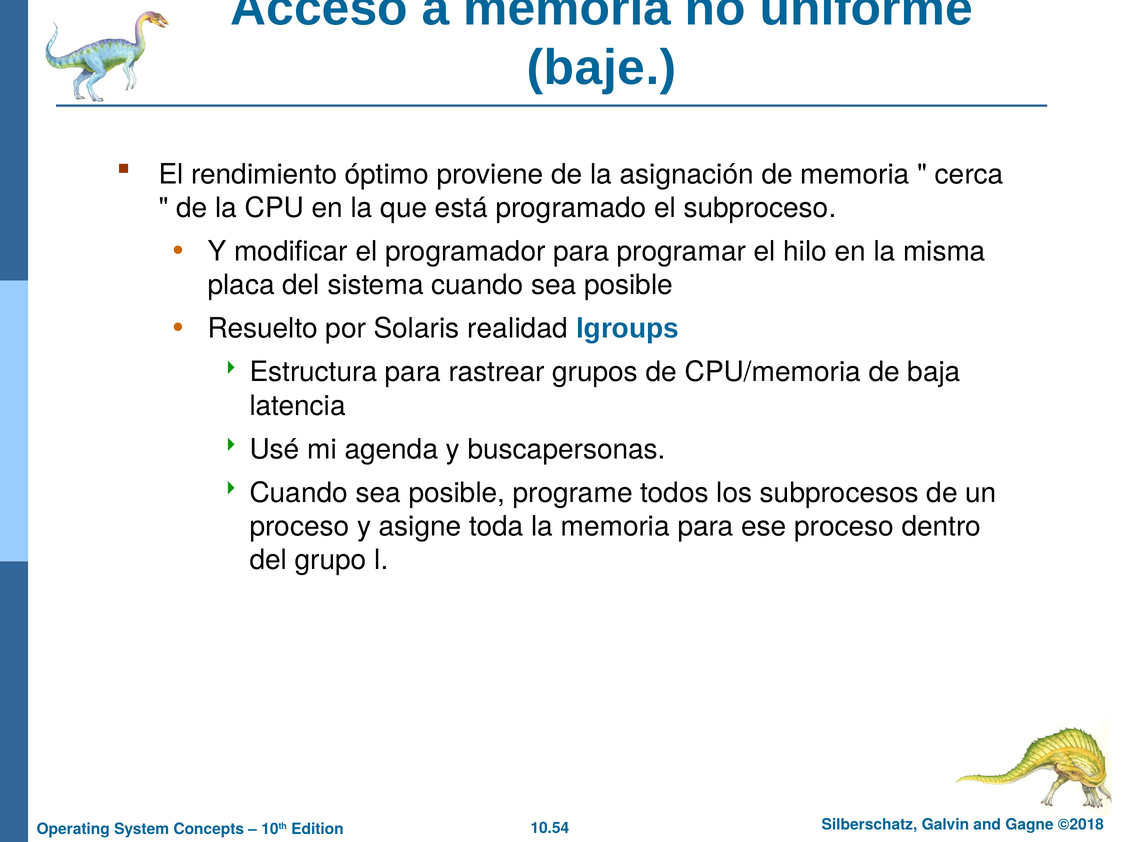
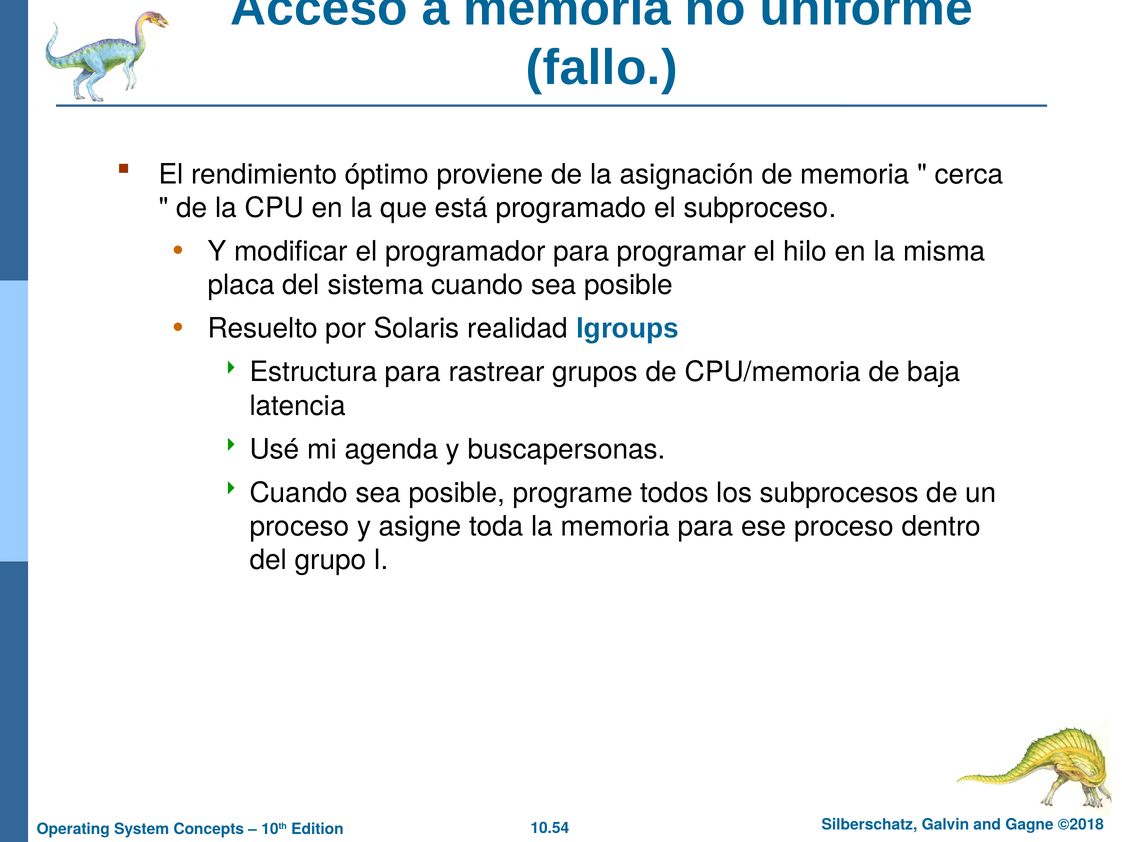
baje: baje -> fallo (602, 68)
